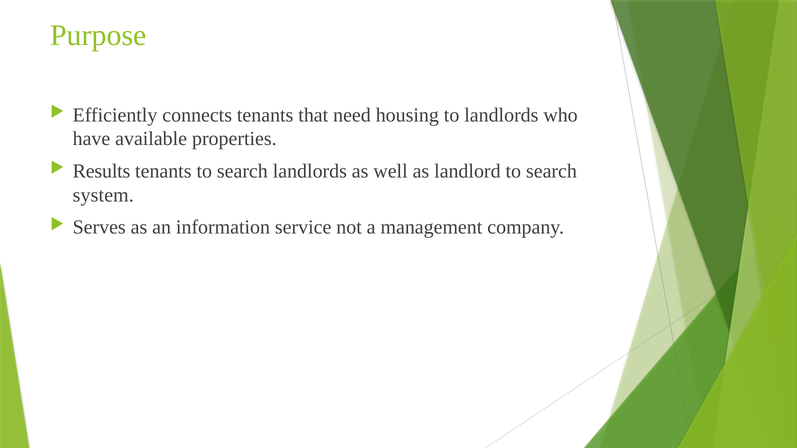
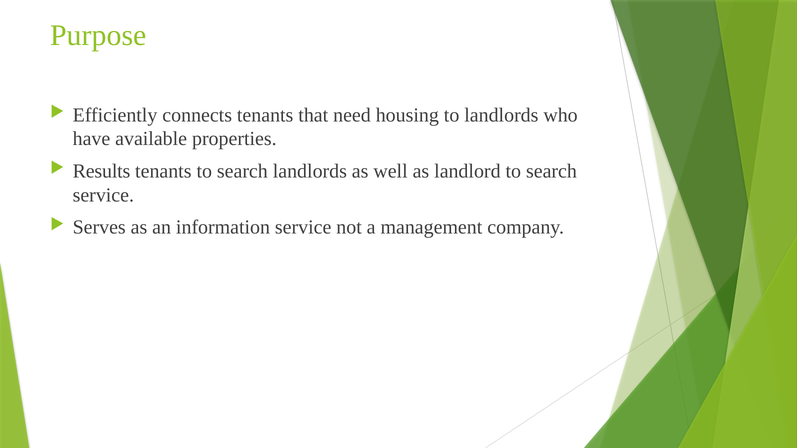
system: system -> service (103, 195)
